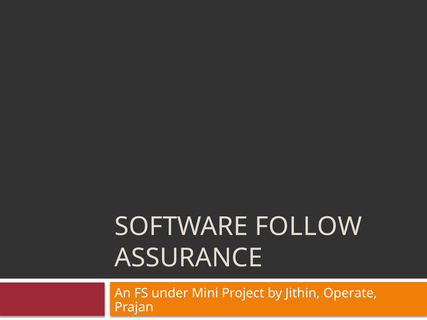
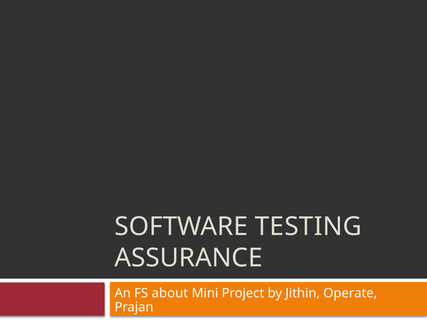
FOLLOW: FOLLOW -> TESTING (308, 227)
under: under -> about (170, 293)
